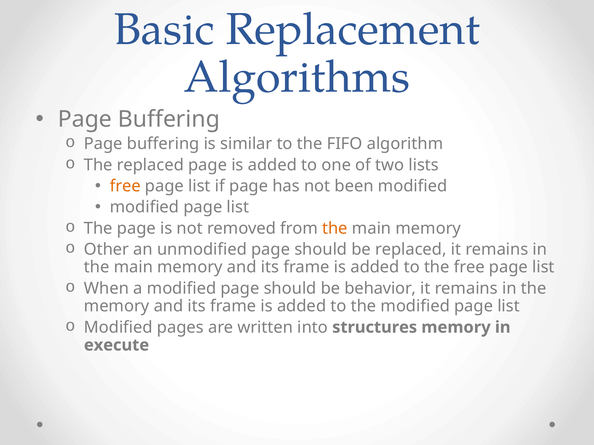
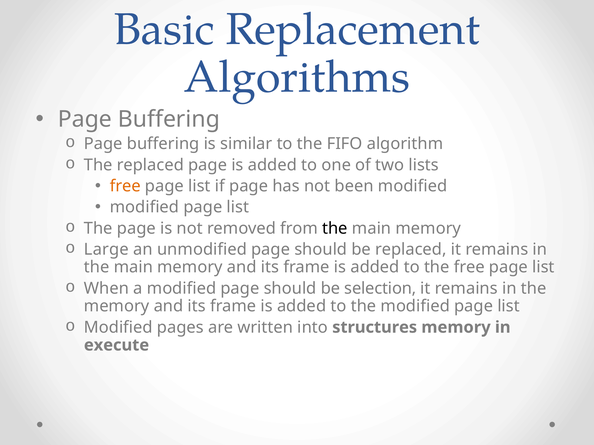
the colour: orange -> black (335, 229)
Other: Other -> Large (106, 250)
behavior: behavior -> selection (380, 289)
